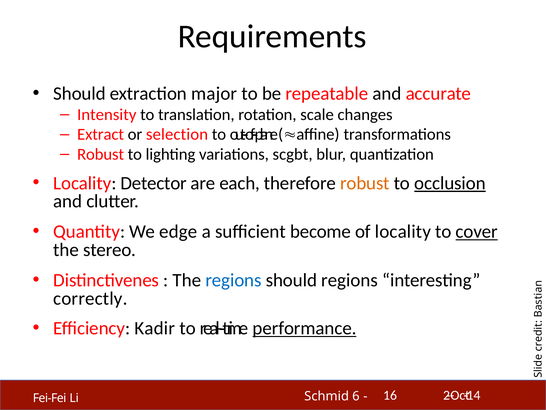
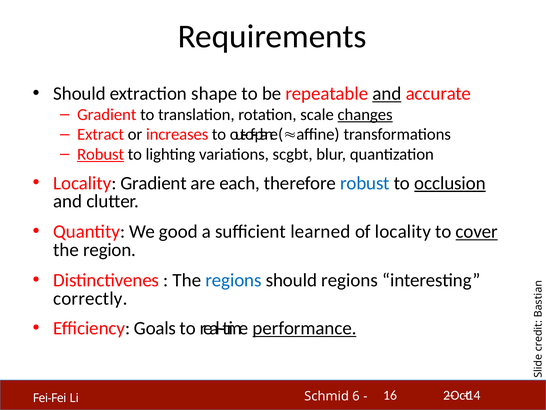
major: major -> shape (214, 94)
and underline: none -> present (387, 94)
Intensity: Intensity -> Gradient (107, 115)
changes underline: none -> present (365, 115)
selection: selection -> increases (177, 134)
Robust underline: none -> present (101, 154)
Locality Detector: Detector -> Gradient (154, 183)
robust colour: orange -> blue (365, 183)
edge: edge -> good (178, 231)
become: become -> learned (320, 231)
stereo: stereo -> region (110, 250)
Kadir: Kadir -> Goals (155, 328)
